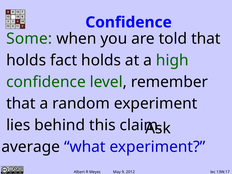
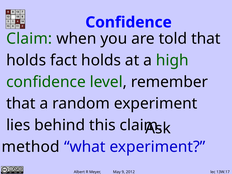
Some: Some -> Claim (29, 39)
average: average -> method (31, 147)
